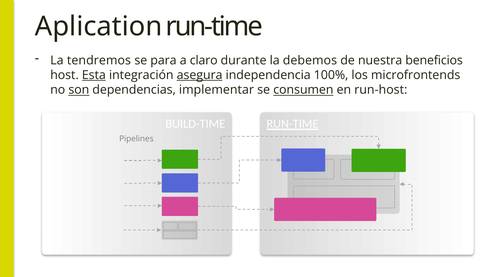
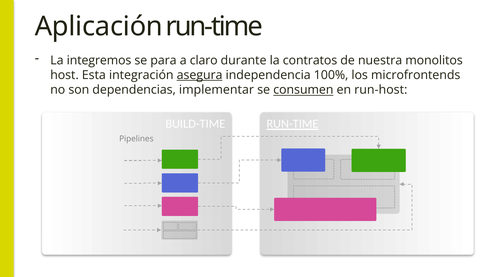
Aplication: Aplication -> Aplicación (99, 27)
tendremos: tendremos -> integremos (99, 60)
debemos: debemos -> contratos (310, 60)
beneficios: beneficios -> monolitos (434, 60)
Esta underline: present -> none (94, 75)
son underline: present -> none (79, 90)
